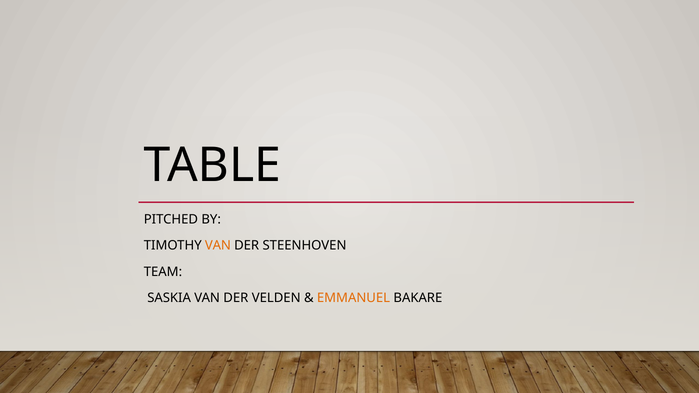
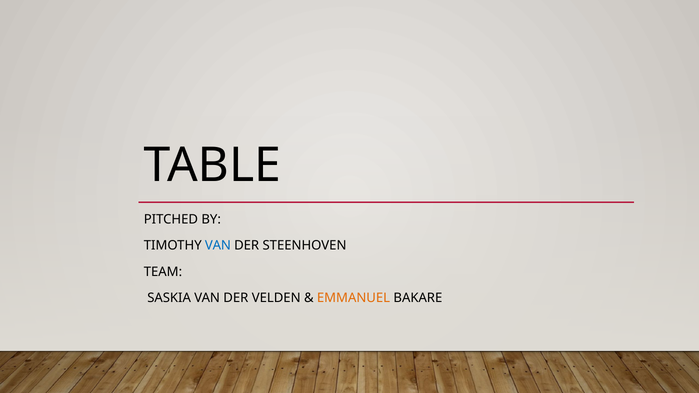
VAN colour: orange -> blue (218, 246)
